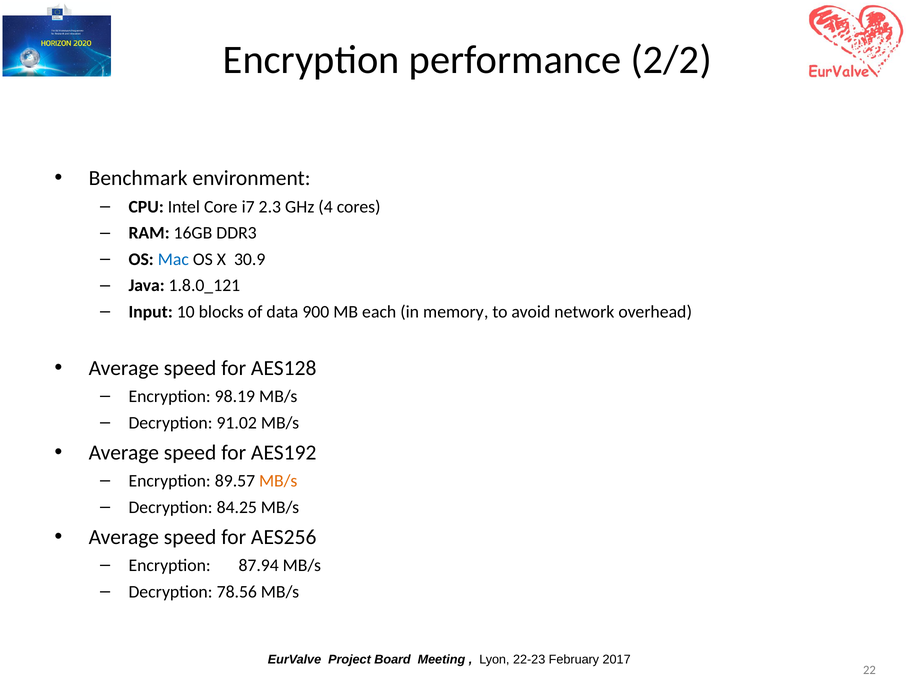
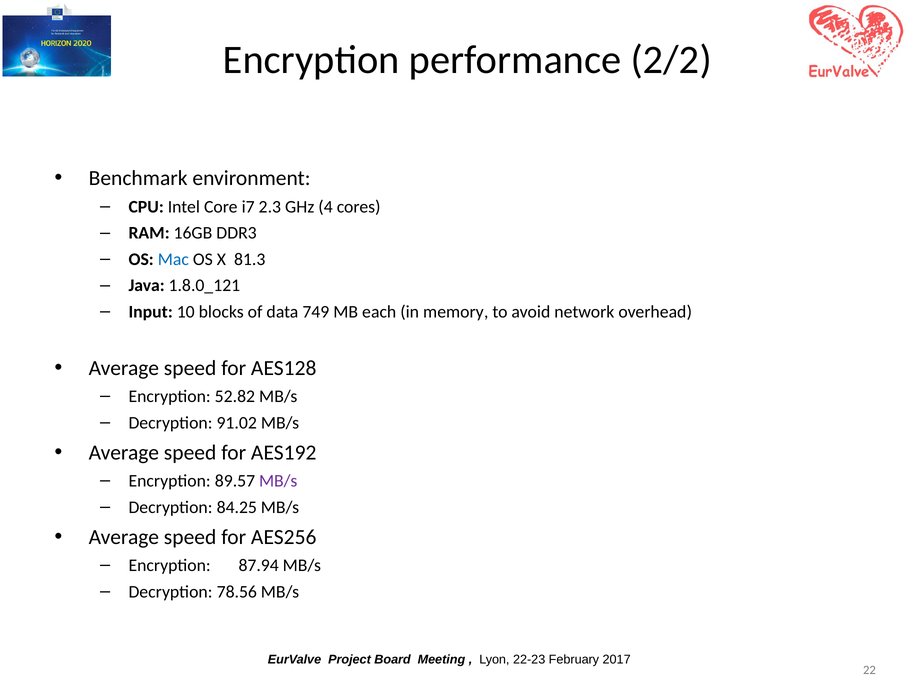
30.9: 30.9 -> 81.3 (250, 259)
900: 900 -> 749 (316, 312)
98.19: 98.19 -> 52.82 (235, 396)
MB/s colour: orange -> purple (278, 481)
